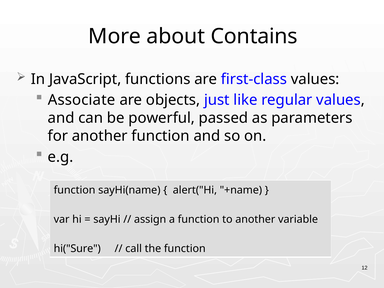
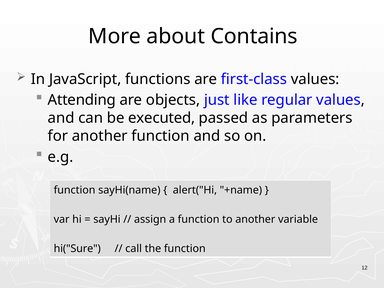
Associate: Associate -> Attending (82, 100)
powerful: powerful -> executed (162, 118)
